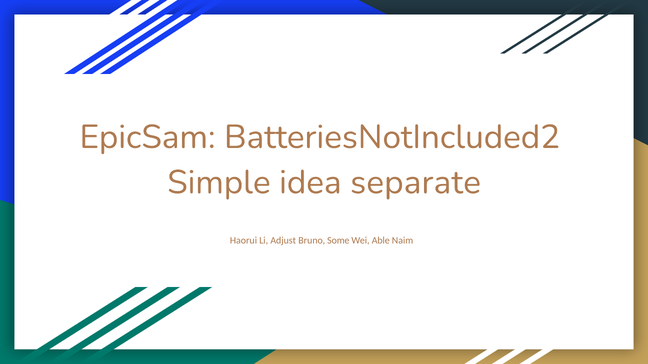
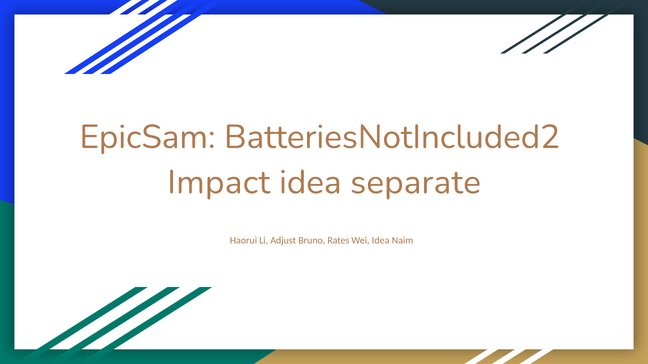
Simple: Simple -> Impact (219, 183)
Some: Some -> Rates (338, 241)
Wei Able: Able -> Idea (381, 241)
